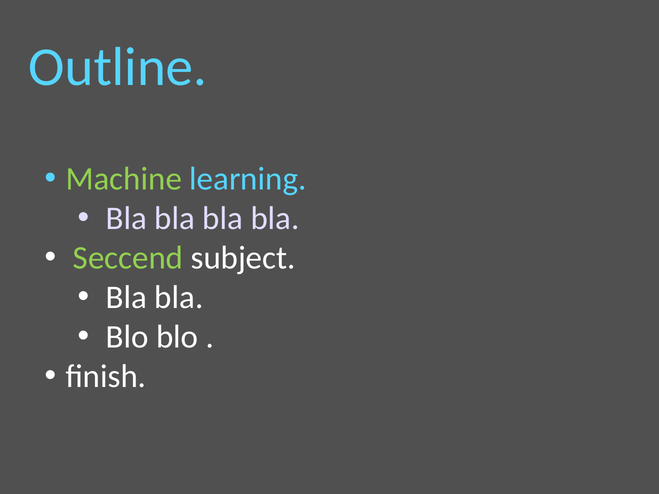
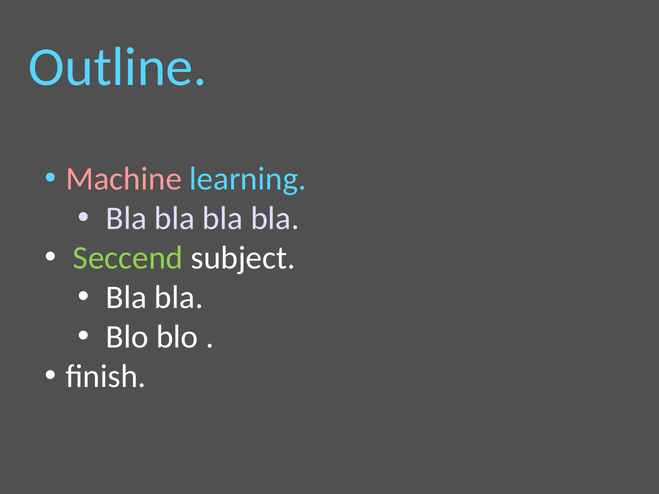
Machine colour: light green -> pink (124, 179)
